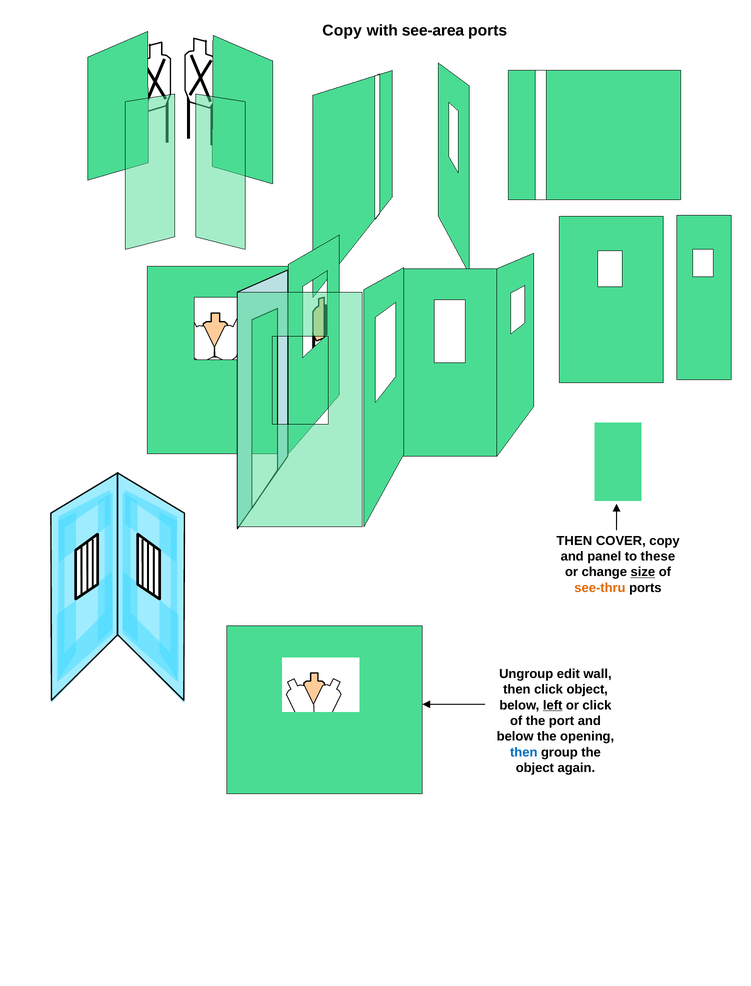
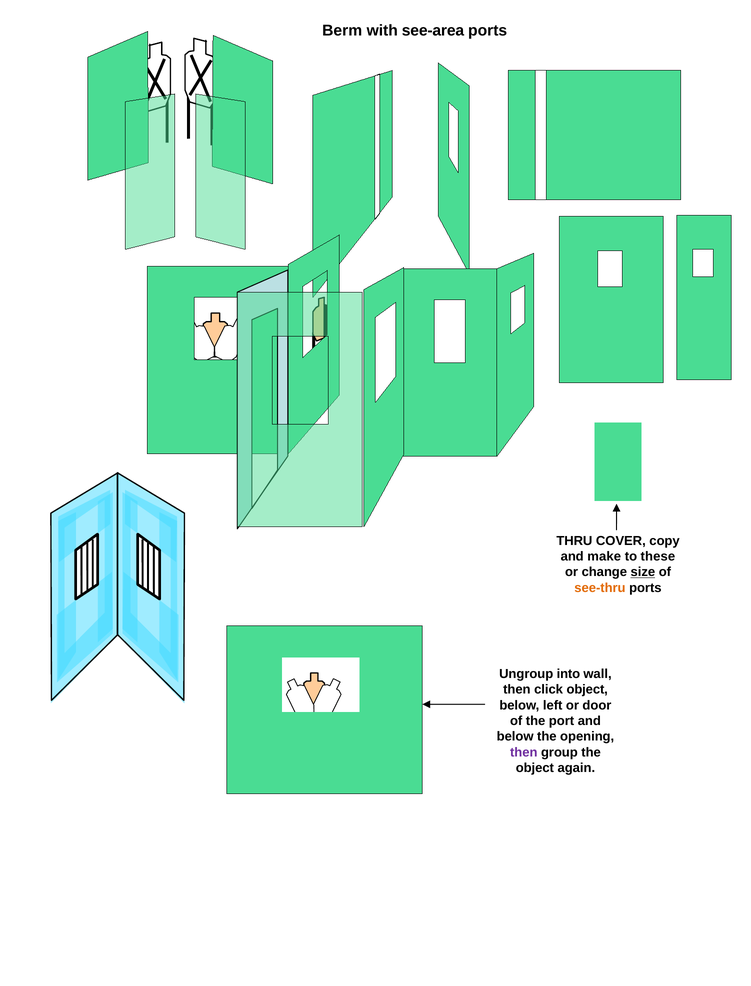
Copy: Copy -> Berm (342, 31)
THEN: THEN -> THRU (574, 541)
panel: panel -> make (604, 556)
edit: edit -> into (568, 674)
left underline: present -> none (553, 705)
or click: click -> door (597, 705)
then colour: blue -> purple (524, 752)
